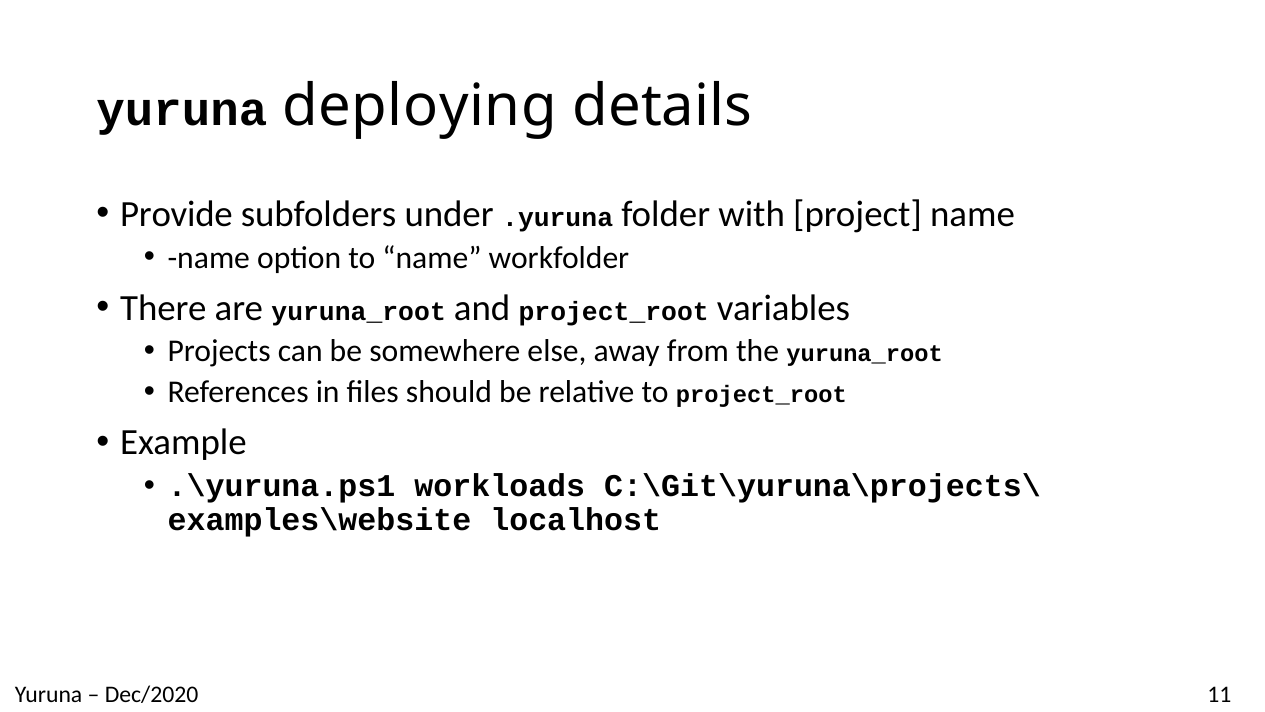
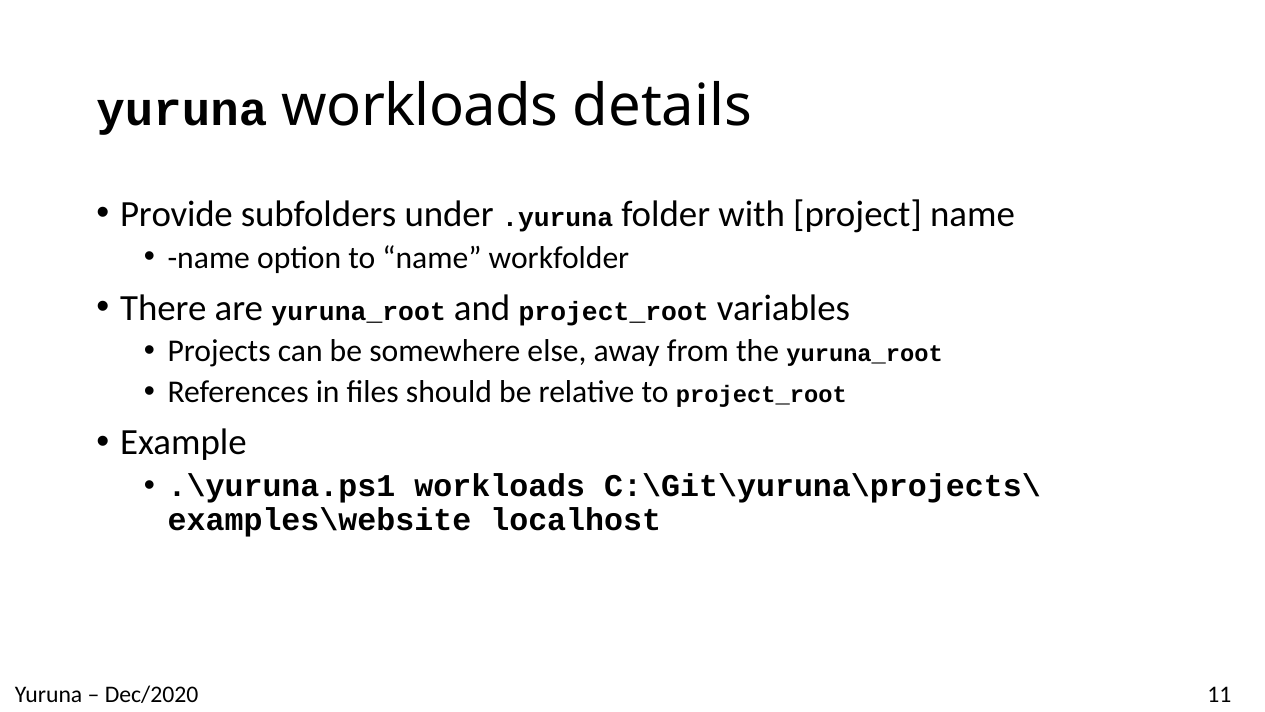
yuruna deploying: deploying -> workloads (420, 106)
